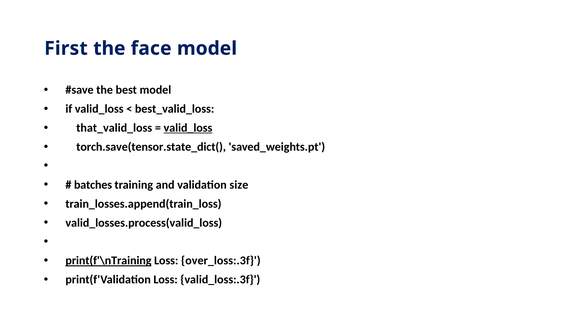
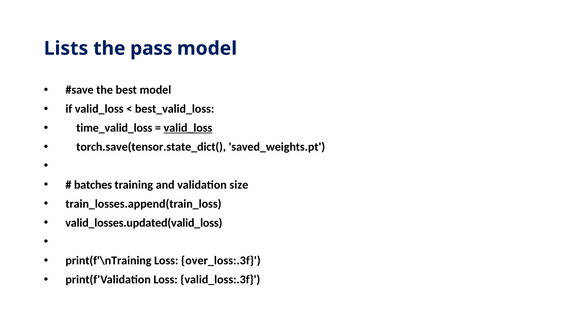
First: First -> Lists (66, 48)
face: face -> pass (151, 48)
that_valid_loss: that_valid_loss -> time_valid_loss (114, 128)
valid_losses.process(valid_loss: valid_losses.process(valid_loss -> valid_losses.updated(valid_loss (144, 222)
print(f'\nTraining underline: present -> none (108, 260)
